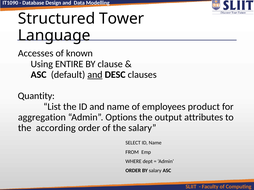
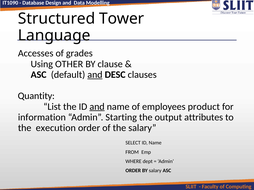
known: known -> grades (79, 53)
ENTIRE: ENTIRE -> OTHER (69, 64)
and underline: none -> present (97, 107)
aggregation: aggregation -> information (42, 117)
Options: Options -> Starting (121, 117)
according: according -> execution (56, 128)
